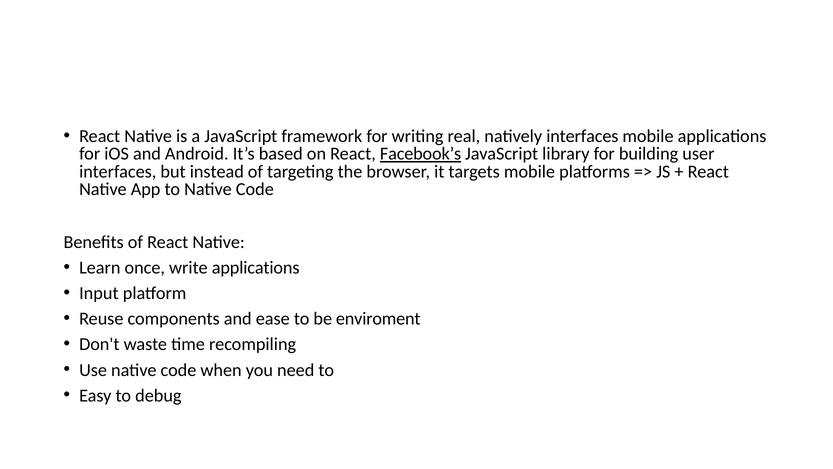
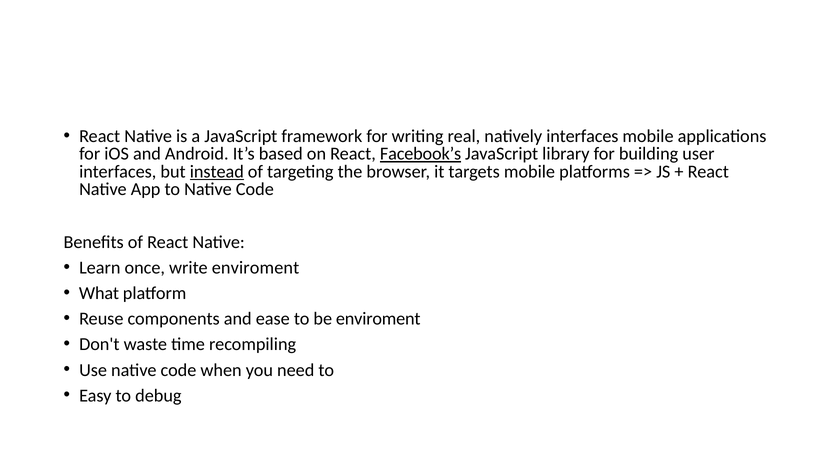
instead underline: none -> present (217, 171)
write applications: applications -> enviroment (256, 268)
Input: Input -> What (99, 293)
